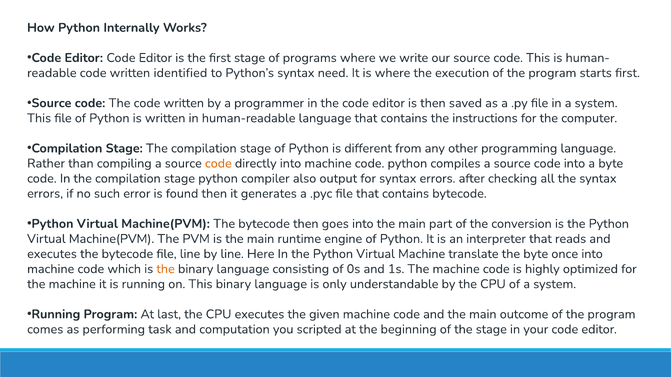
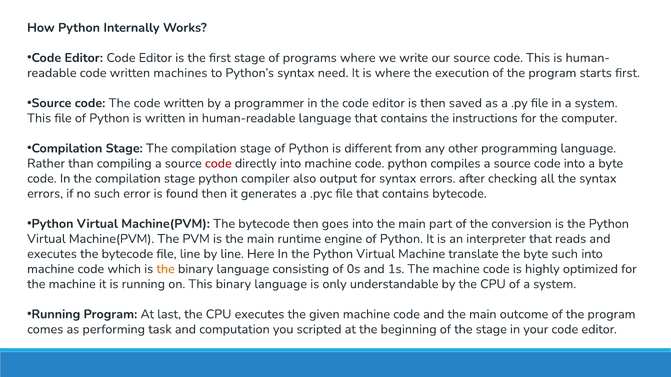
identified: identified -> machines (180, 73)
code colour: orange -> red (218, 164)
byte once: once -> such (565, 254)
